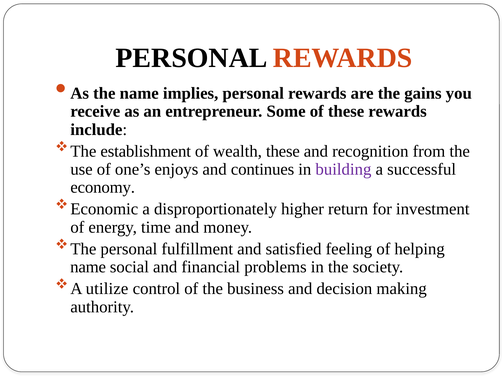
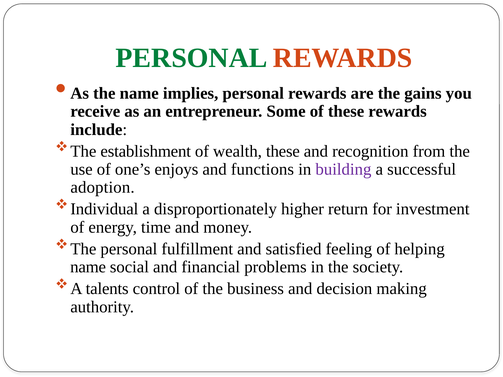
PERSONAL colour: black -> green (192, 58)
continues: continues -> functions (262, 169)
economy: economy -> adoption (103, 188)
Economic: Economic -> Individual (104, 209)
utilize: utilize -> talents (107, 289)
